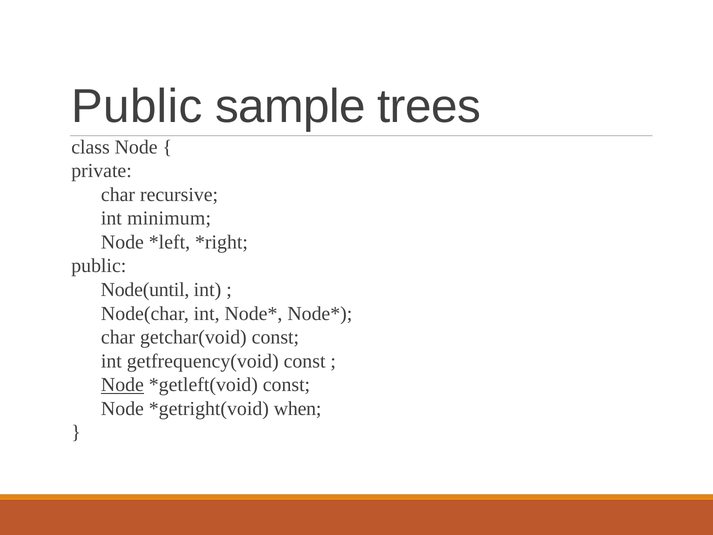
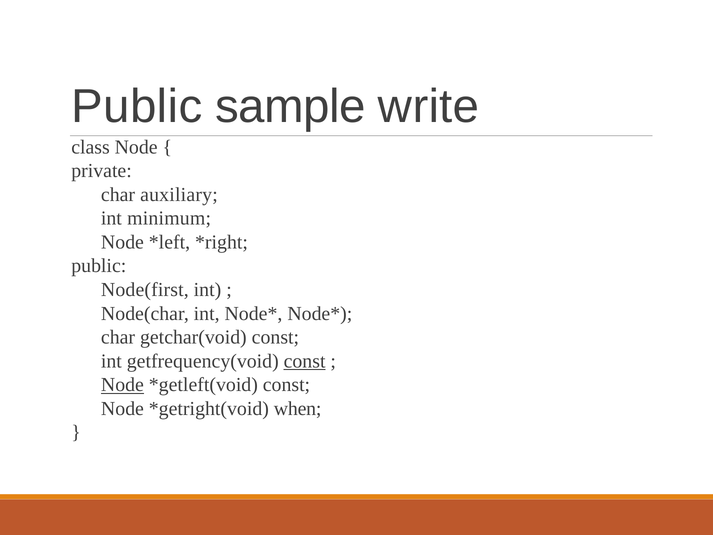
trees: trees -> write (429, 107)
recursive: recursive -> auxiliary (179, 194)
Node(until: Node(until -> Node(first (145, 290)
const underline: none -> present (305, 361)
